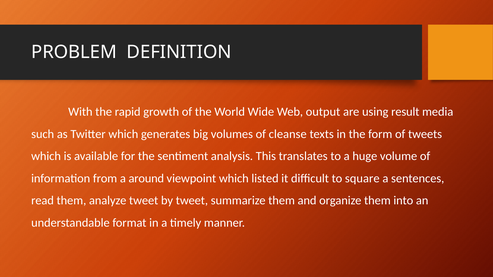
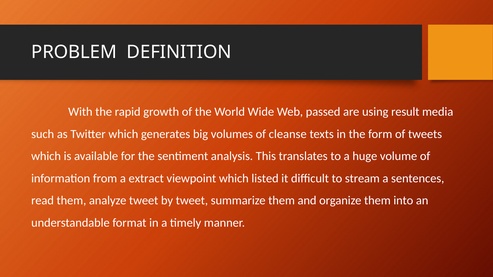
output: output -> passed (323, 112)
around: around -> extract (146, 179)
square: square -> stream (362, 179)
